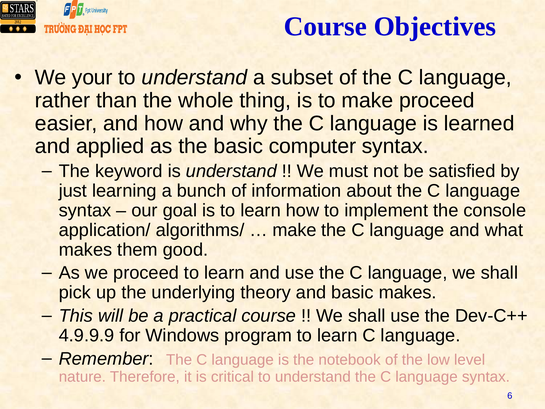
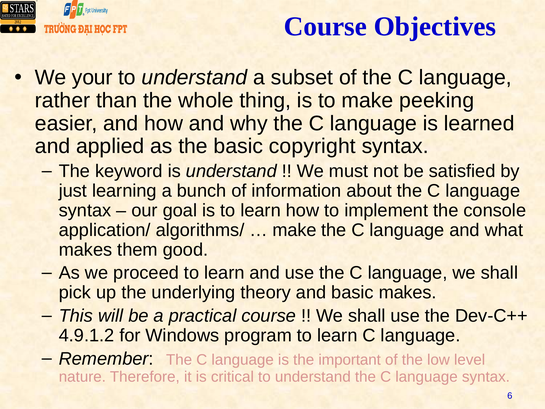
make proceed: proceed -> peeking (437, 100)
computer: computer -> copyright (312, 146)
4.9.9.9: 4.9.9.9 -> 4.9.1.2 (87, 335)
notebook: notebook -> important (350, 360)
